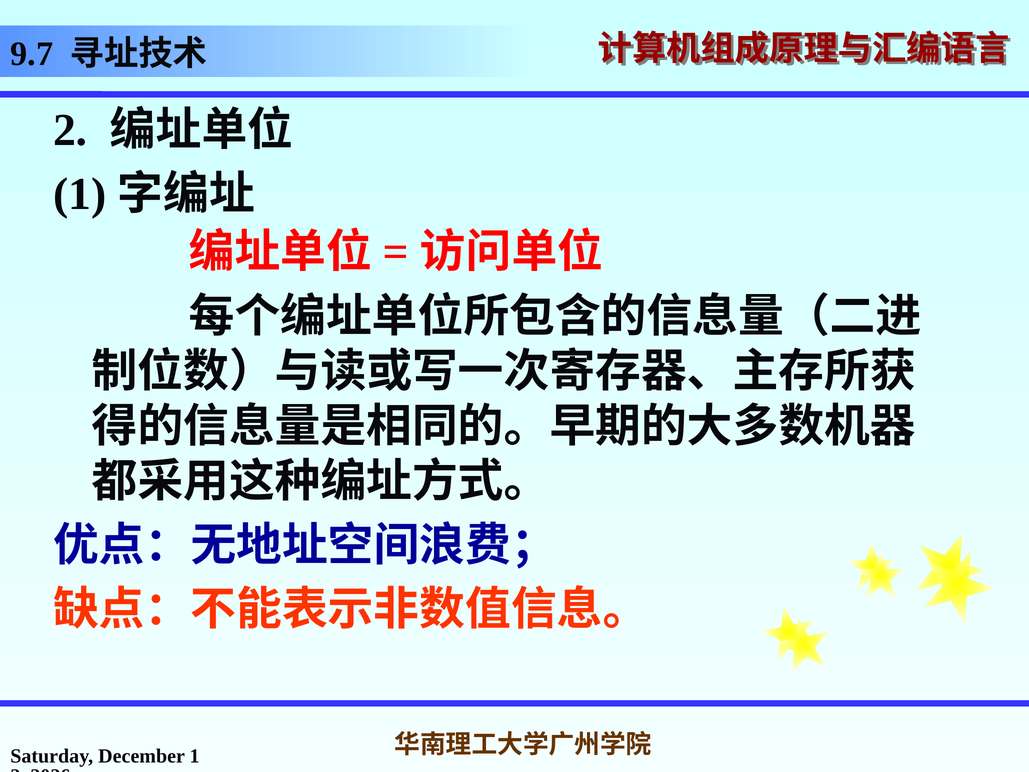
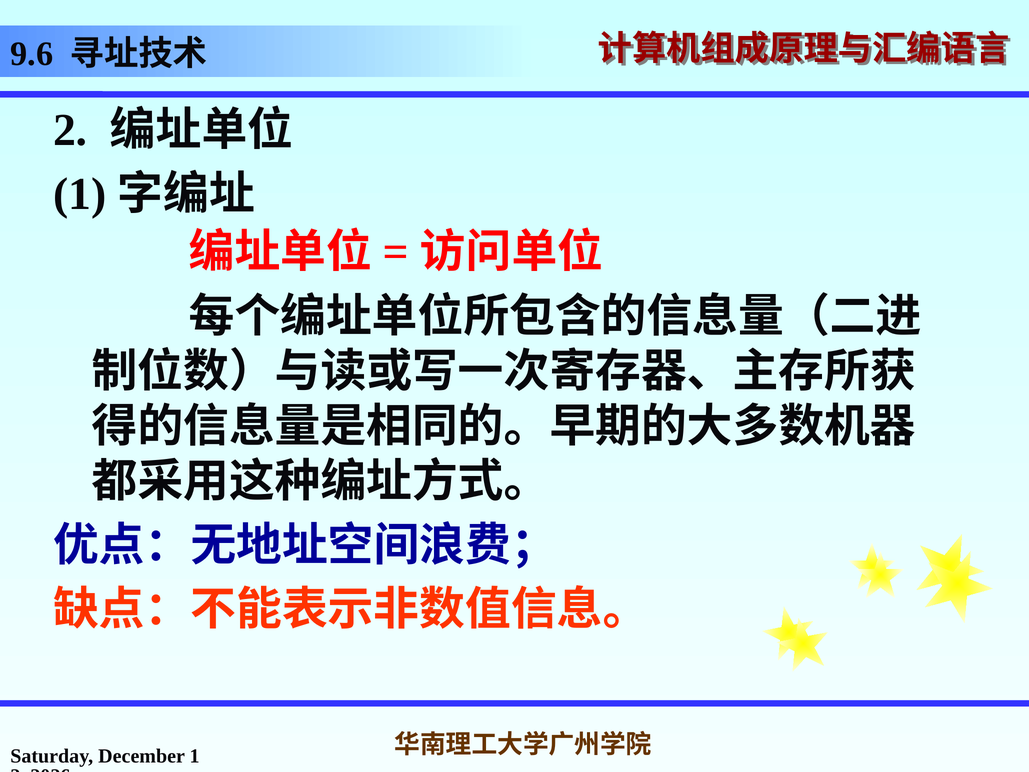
9.7: 9.7 -> 9.6 (32, 54)
